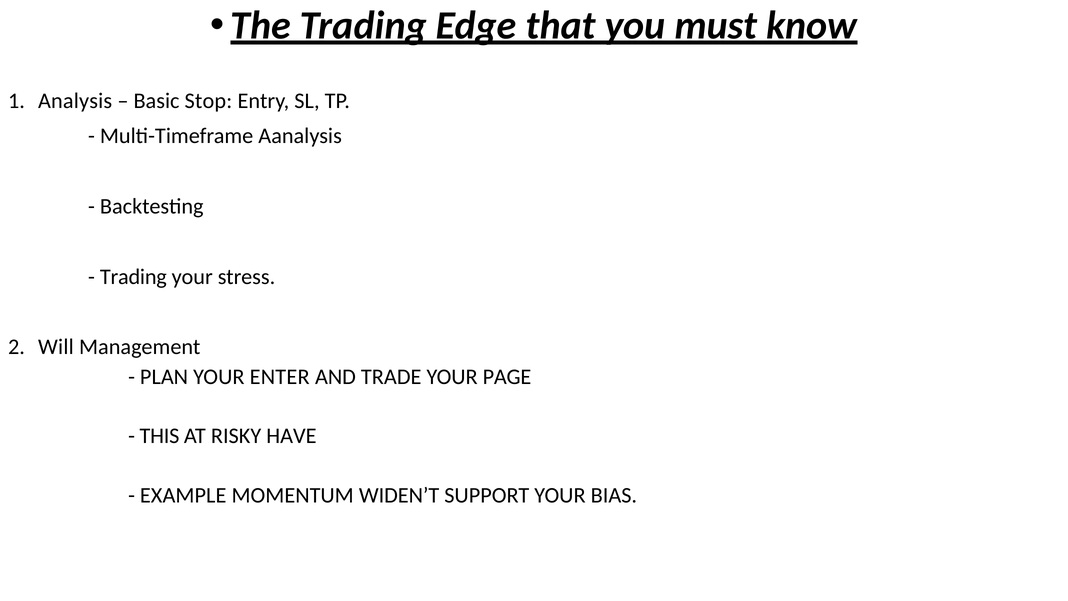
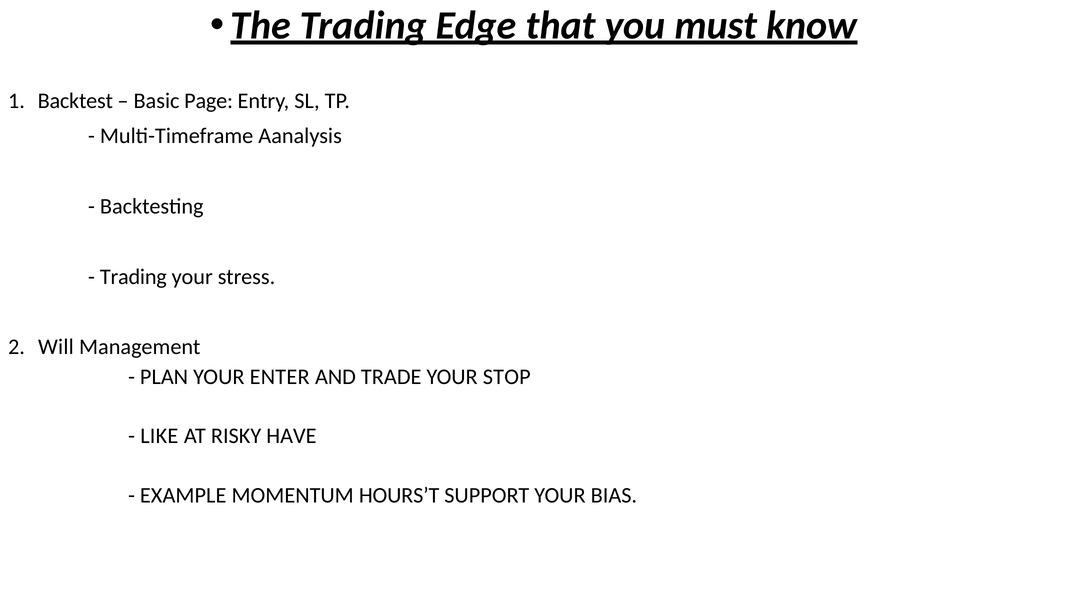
Analysis: Analysis -> Backtest (75, 101)
Stop: Stop -> Page (209, 101)
PAGE: PAGE -> STOP (507, 377)
THIS: THIS -> LIKE (159, 436)
WIDEN’T: WIDEN’T -> HOURS’T (399, 495)
